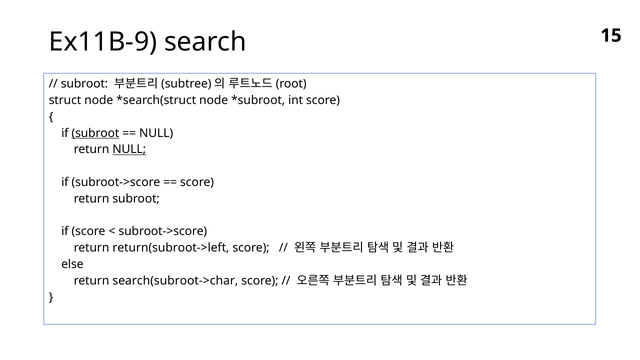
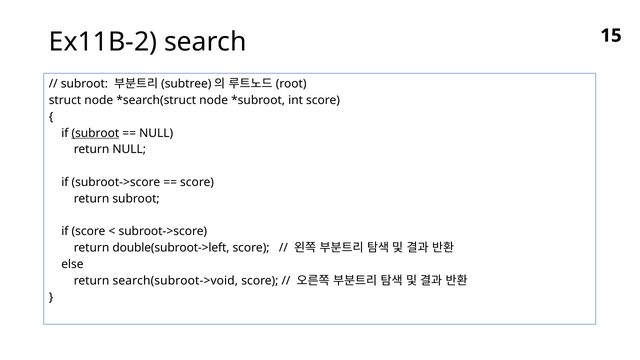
Ex11B-9: Ex11B-9 -> Ex11B-2 (103, 42)
NULL underline: present -> none (129, 150)
return(subroot->left: return(subroot->left -> double(subroot->left (171, 248)
search(subroot->char: search(subroot->char -> search(subroot->void (175, 281)
